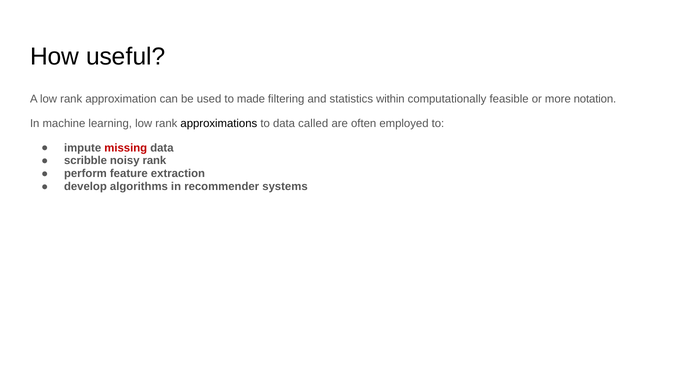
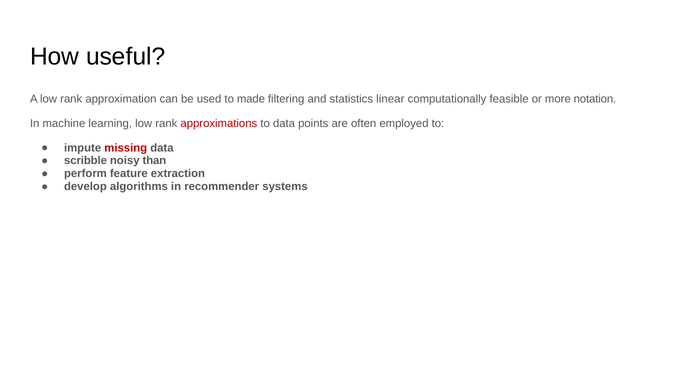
within: within -> linear (390, 99)
approximations colour: black -> red (219, 124)
called: called -> points (313, 124)
noisy rank: rank -> than (154, 161)
